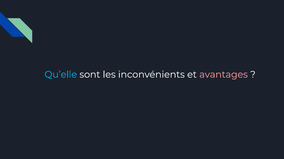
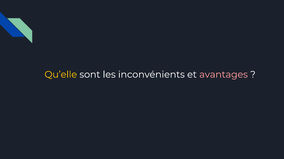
Qu’elle colour: light blue -> yellow (61, 75)
